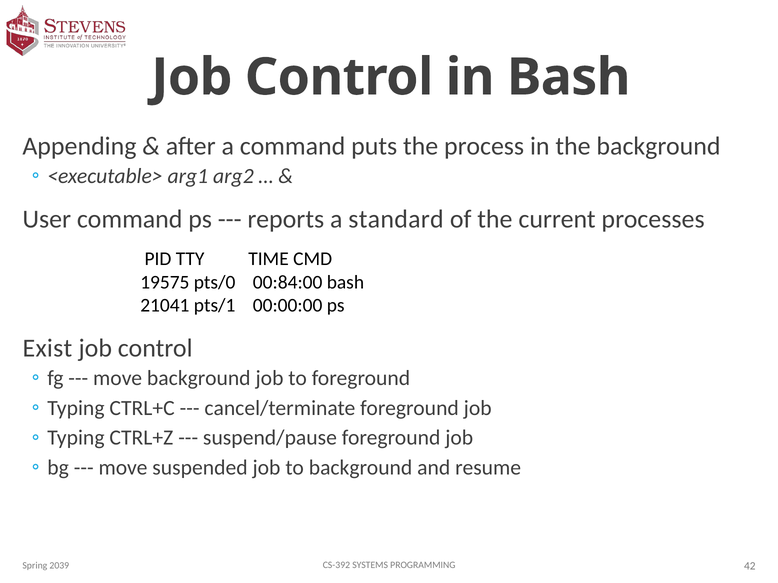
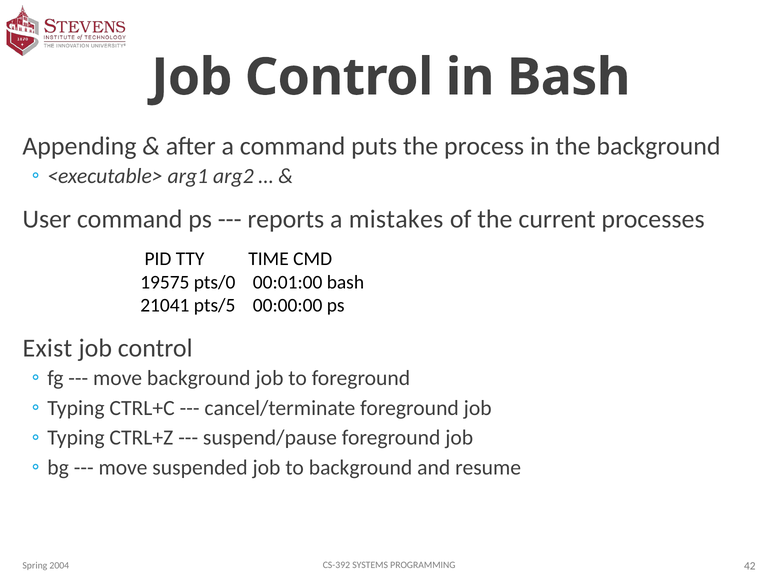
standard: standard -> mistakes (396, 219)
00:84:00: 00:84:00 -> 00:01:00 (288, 282)
pts/1: pts/1 -> pts/5 (215, 306)
2039: 2039 -> 2004 (59, 566)
